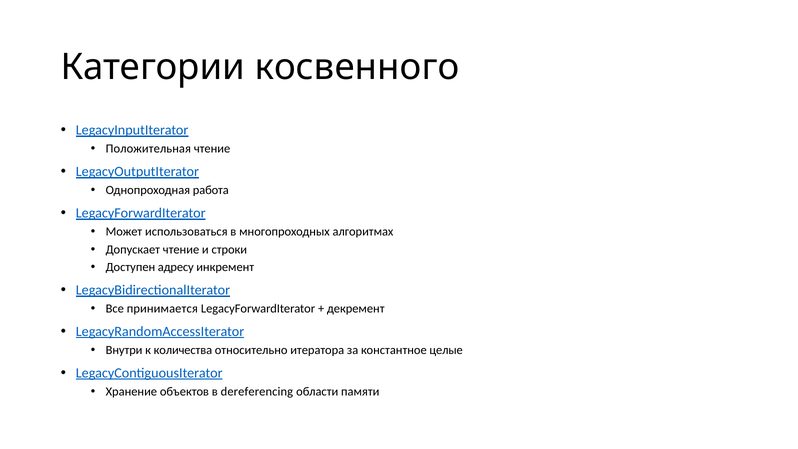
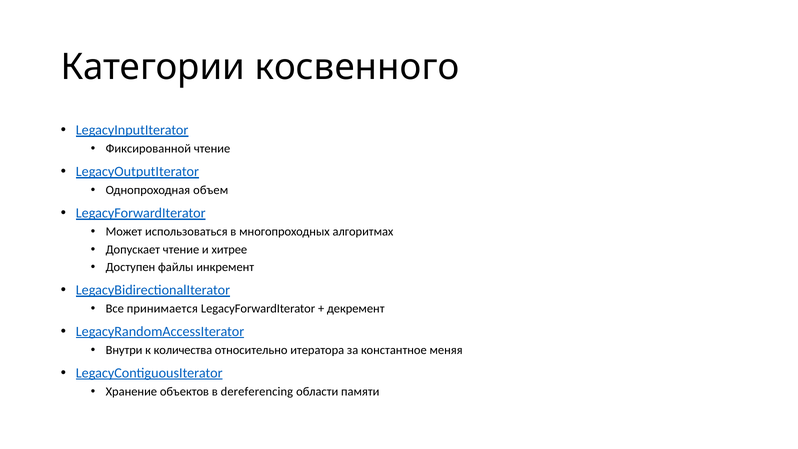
Положительная: Положительная -> Фиксированной (148, 149)
работа: работа -> объем (211, 190)
строки: строки -> хитрее (229, 249)
адресу: адресу -> файлы (176, 267)
целые: целые -> меняя (446, 350)
